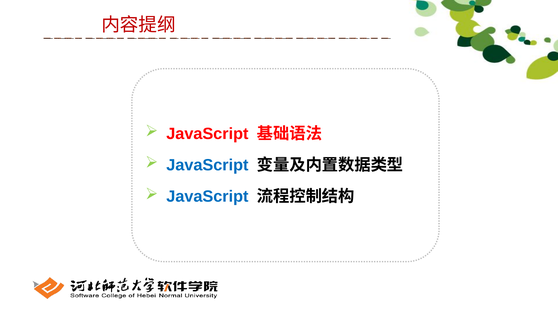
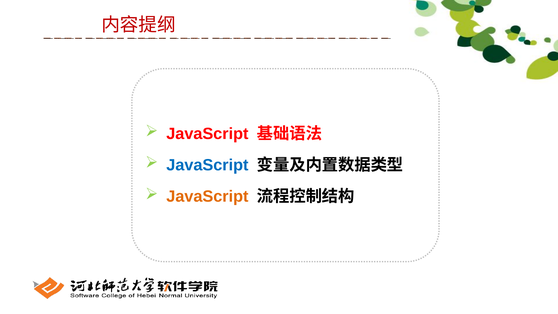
JavaScript colour: blue -> orange (207, 197)
